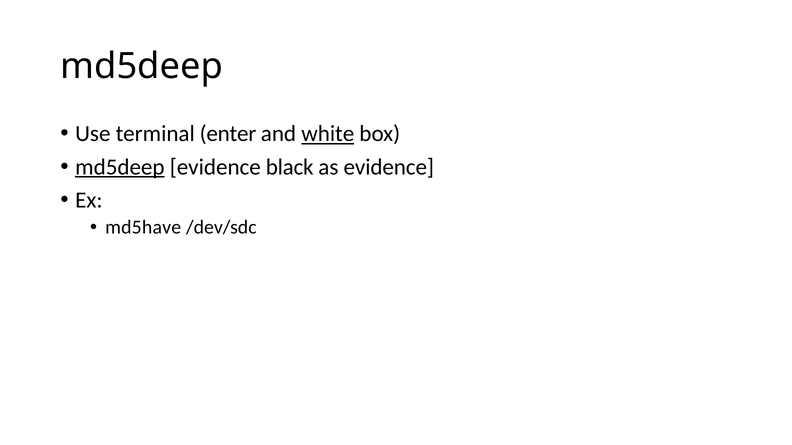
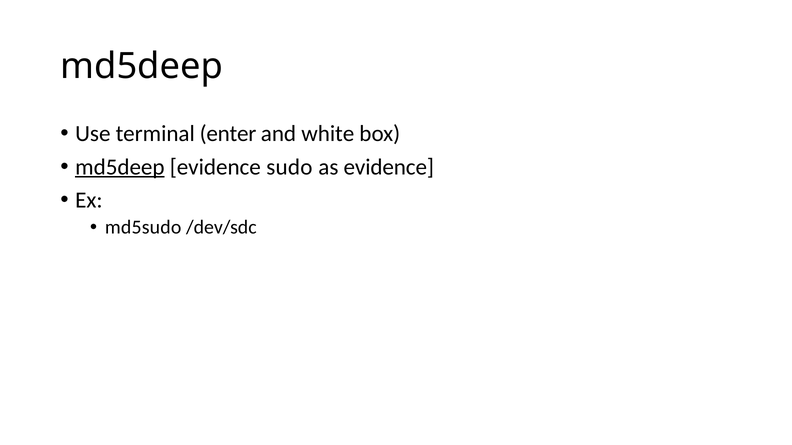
white underline: present -> none (328, 134)
black: black -> sudo (289, 167)
md5have: md5have -> md5sudo (143, 228)
